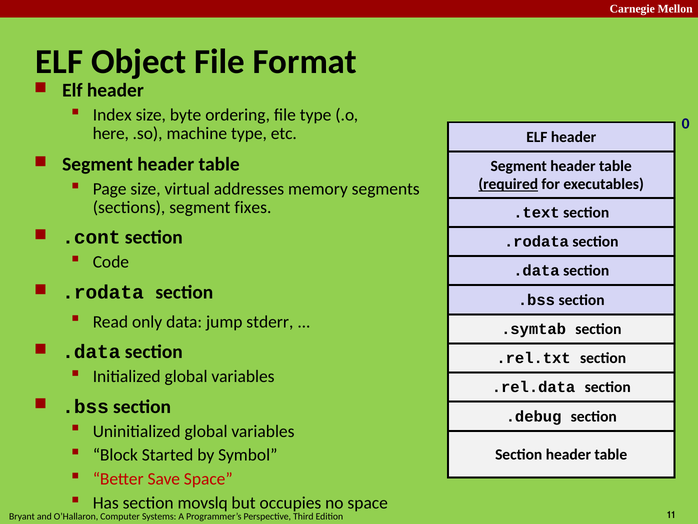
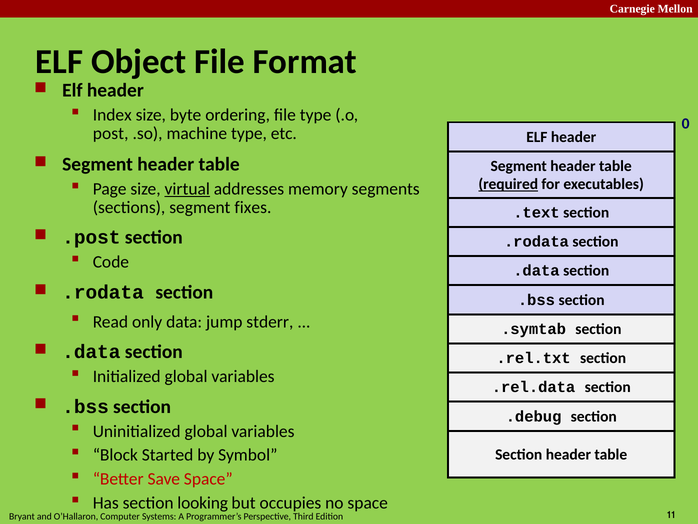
here: here -> post (111, 133)
virtual underline: none -> present (187, 189)
.cont: .cont -> .post (91, 237)
movslq: movslq -> looking (203, 503)
